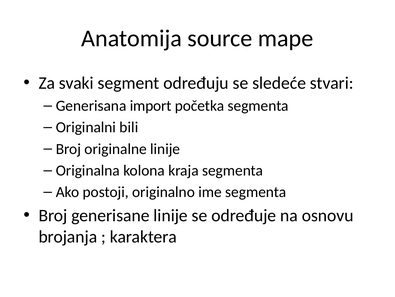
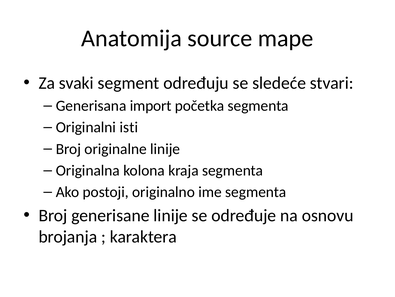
bili: bili -> isti (129, 127)
